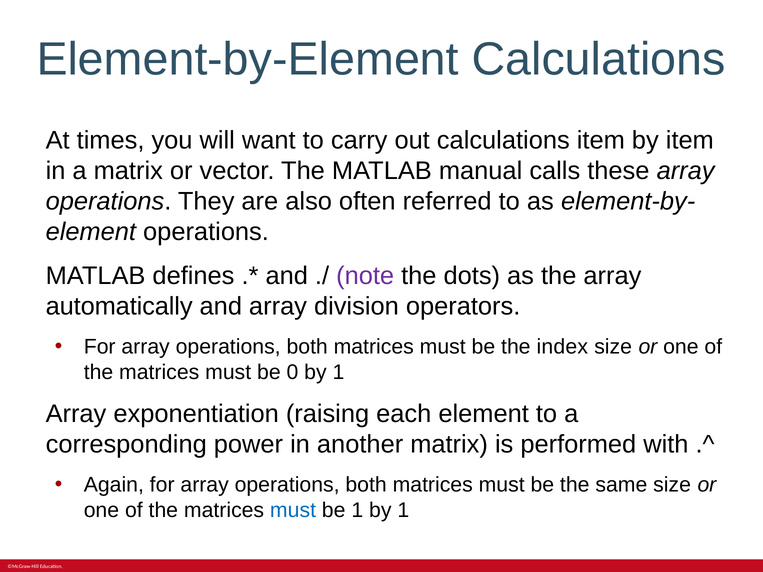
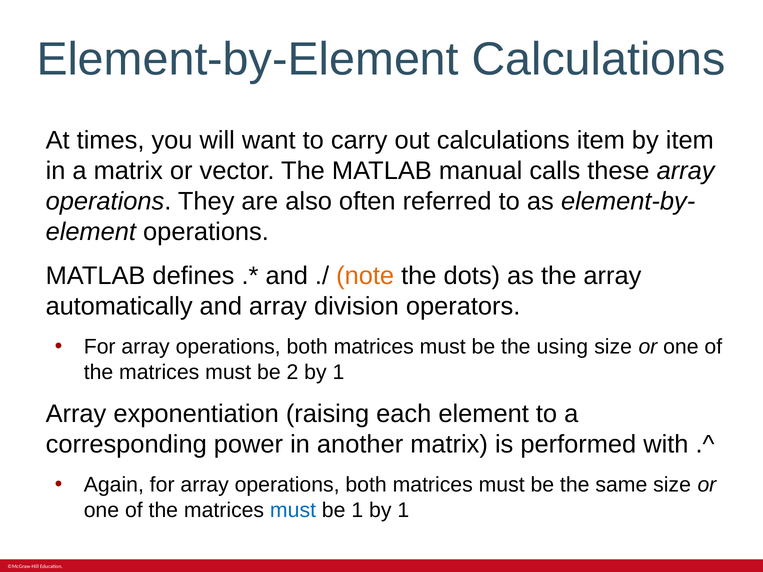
note colour: purple -> orange (365, 276)
index: index -> using (562, 347)
0: 0 -> 2 (292, 372)
